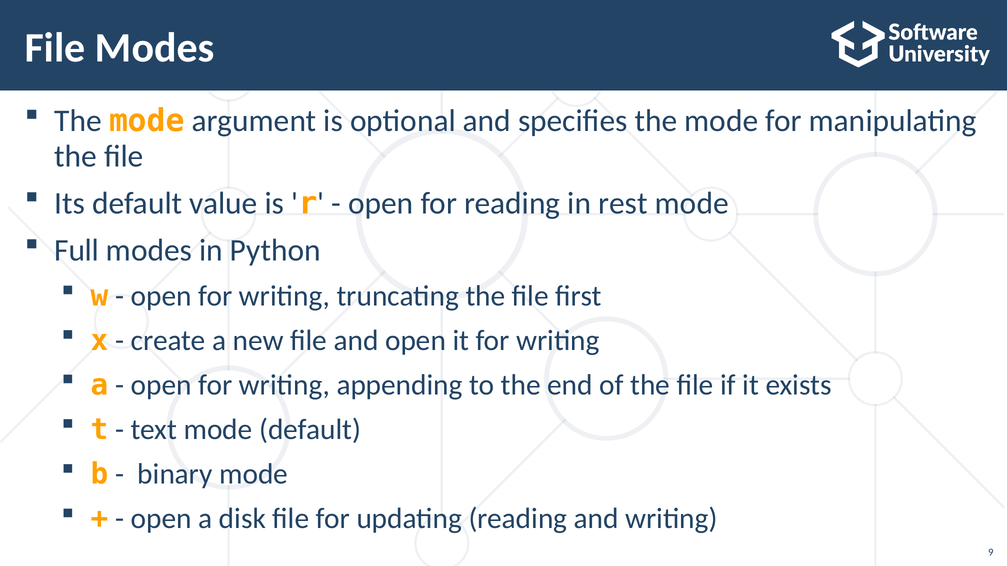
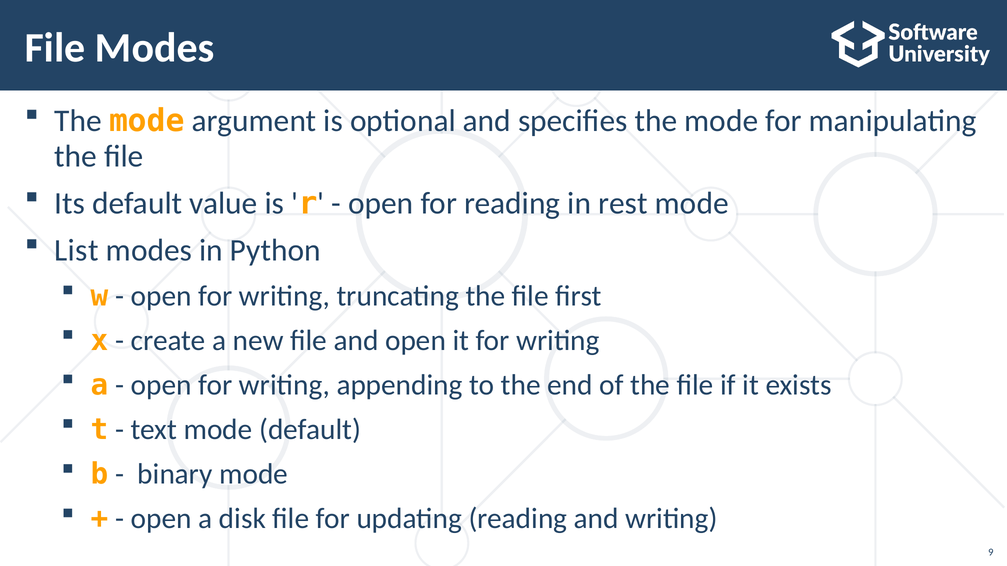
Full: Full -> List (76, 250)
